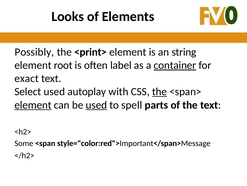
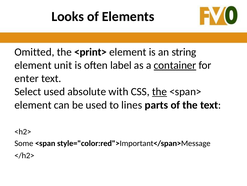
Possibly: Possibly -> Omitted (34, 52)
root: root -> unit (63, 65)
exact: exact -> enter (27, 78)
autoplay: autoplay -> absolute (87, 91)
element underline: present -> none (33, 105)
used underline: present -> none (96, 105)
spell: spell -> lines (132, 105)
